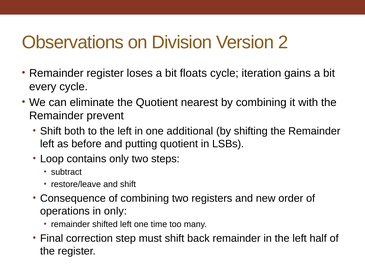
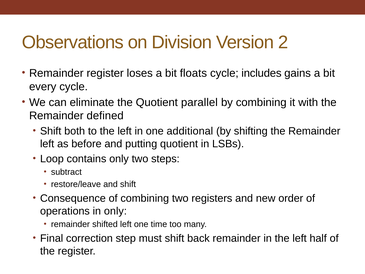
iteration: iteration -> includes (261, 73)
nearest: nearest -> parallel (199, 102)
prevent: prevent -> defined (105, 116)
